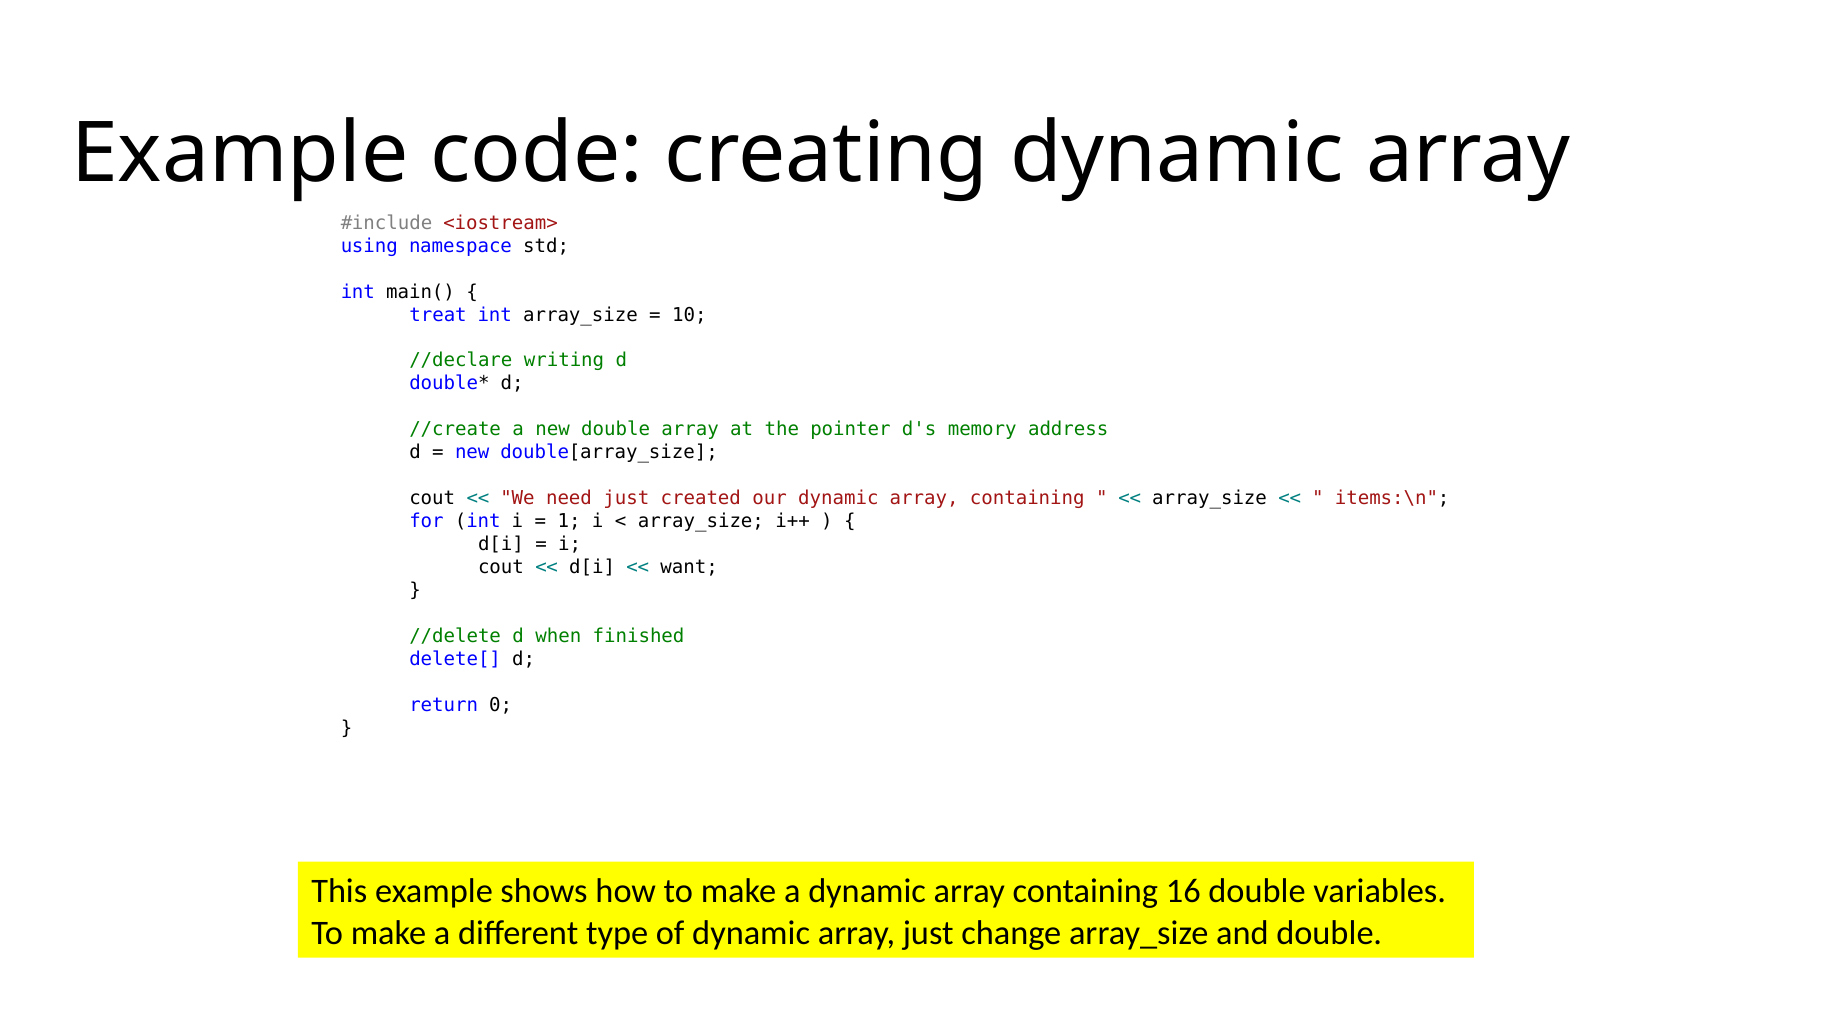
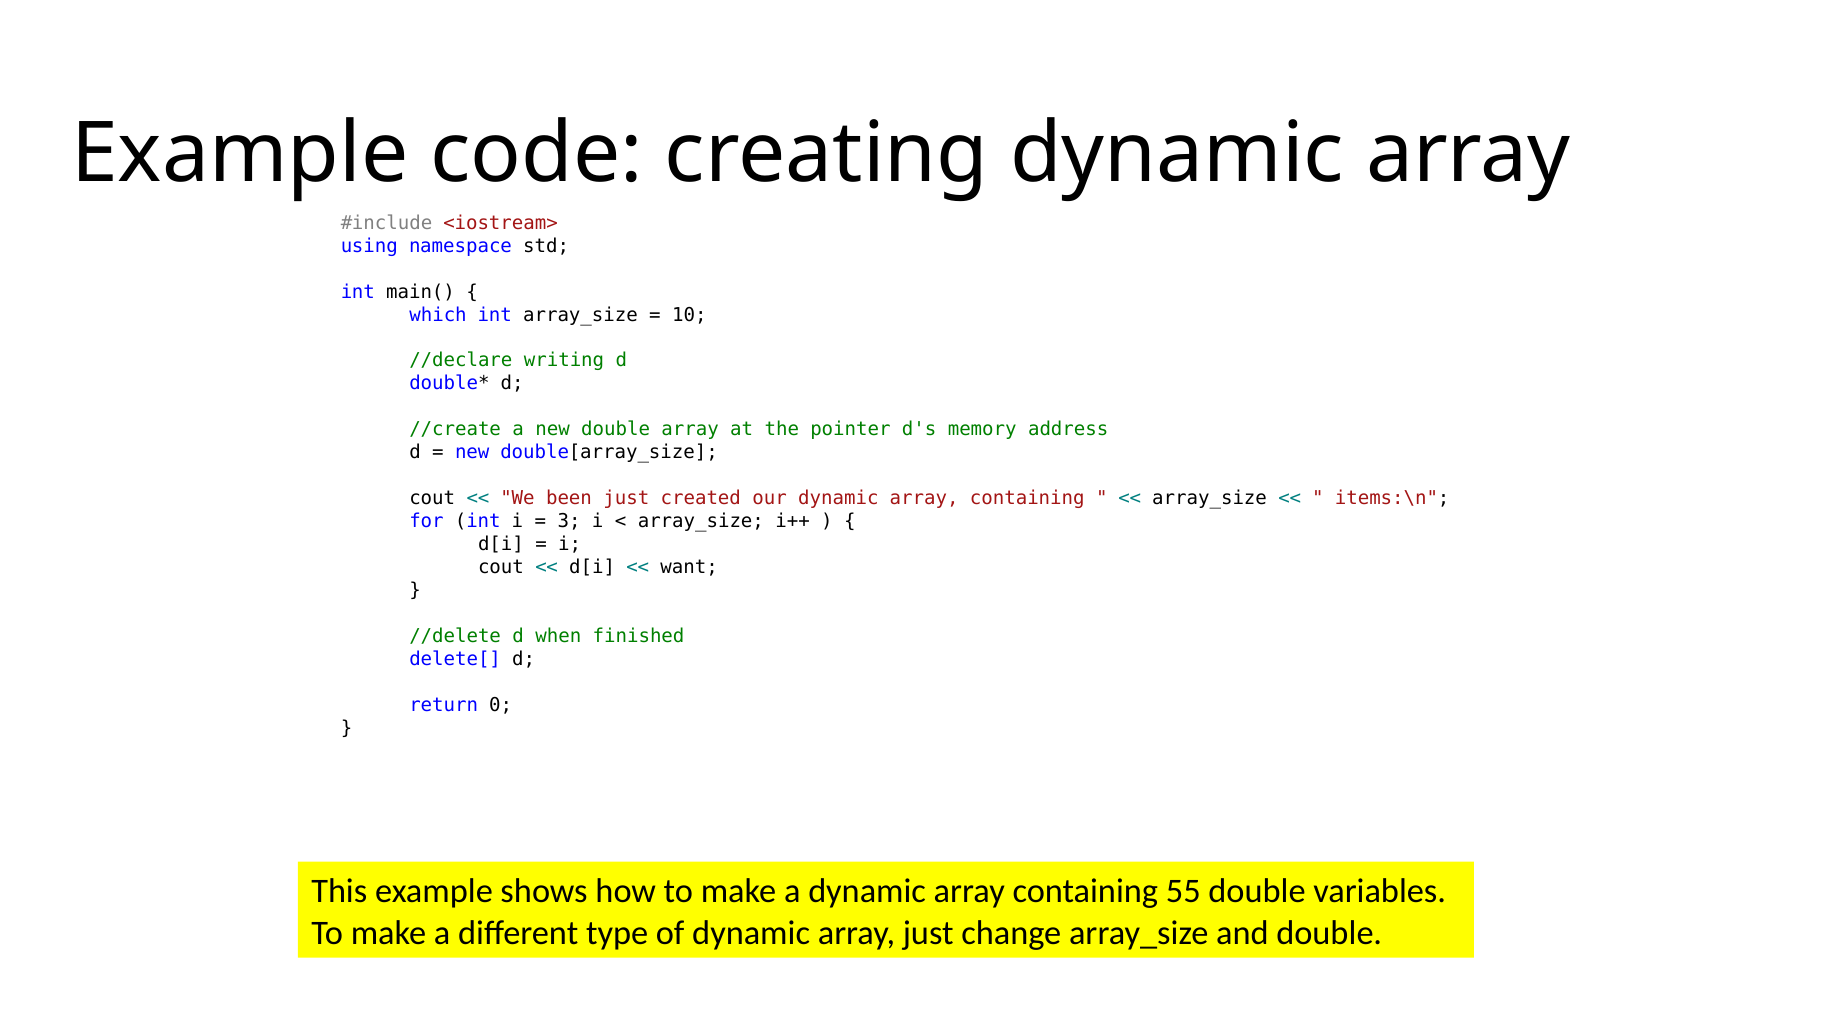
treat: treat -> which (438, 315)
need: need -> been (569, 498)
1: 1 -> 3 (569, 521)
16: 16 -> 55 (1183, 892)
